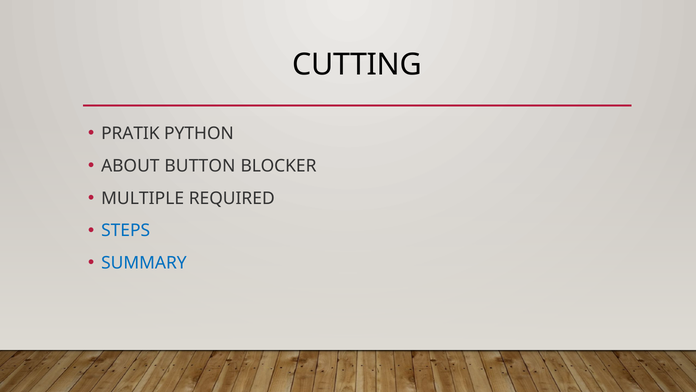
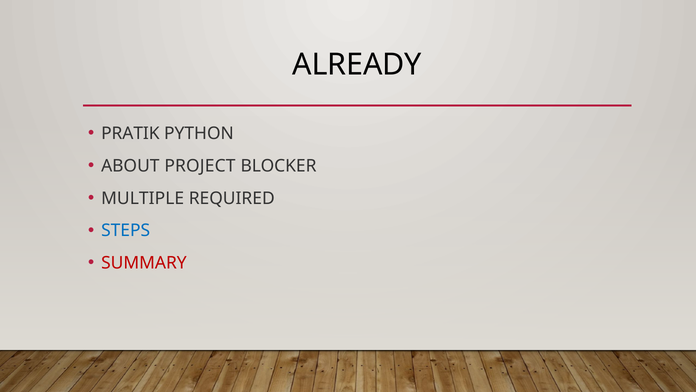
CUTTING: CUTTING -> ALREADY (357, 65)
BUTTON: BUTTON -> PROJECT (200, 166)
SUMMARY colour: blue -> red (144, 263)
